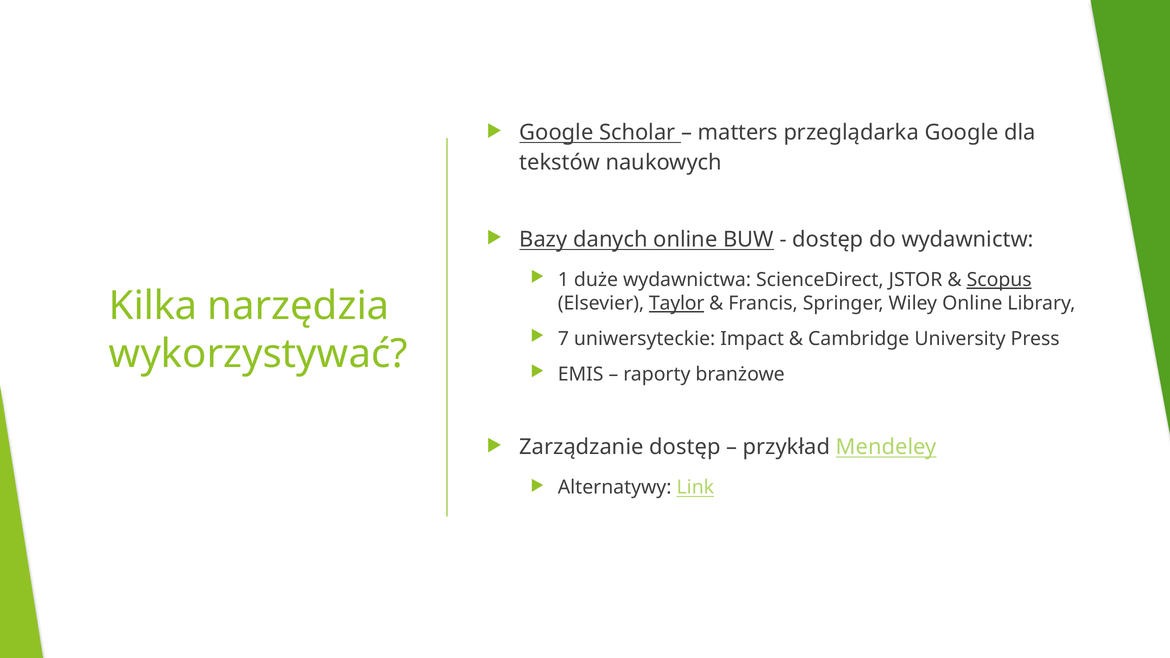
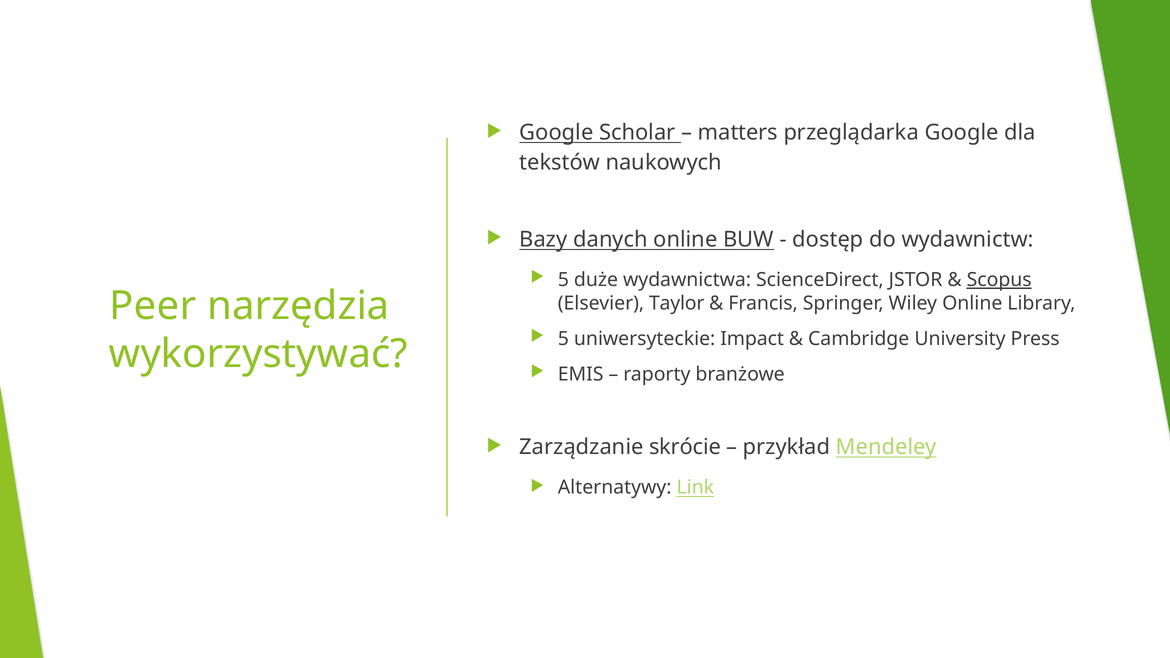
1: 1 -> 5 (563, 280)
Kilka: Kilka -> Peer (153, 306)
Taylor underline: present -> none (677, 303)
7: 7 -> 5 (563, 339)
Zarządzanie dostęp: dostęp -> skrócie (685, 447)
